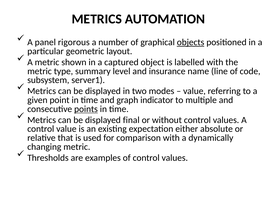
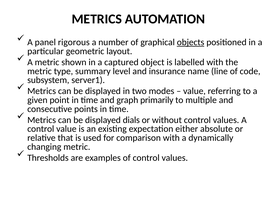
indicator: indicator -> primarily (157, 100)
points underline: present -> none (86, 109)
final: final -> dials (131, 120)
